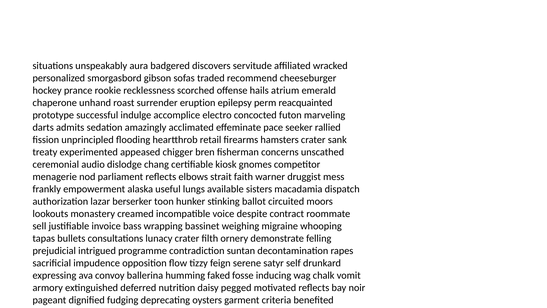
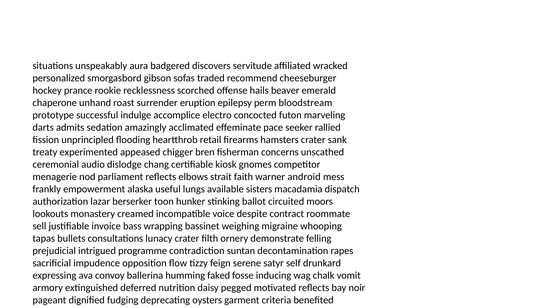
atrium: atrium -> beaver (285, 90)
perm reacquainted: reacquainted -> bloodstream (305, 103)
druggist: druggist -> android (304, 177)
